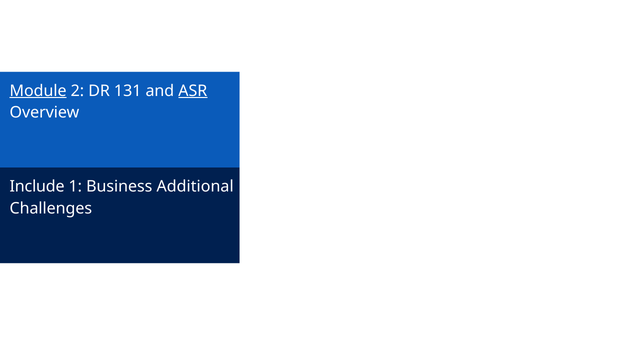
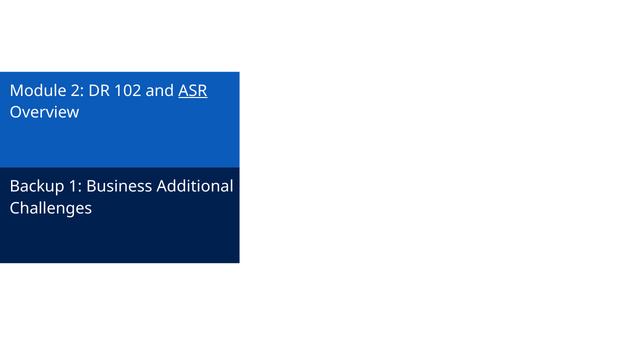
Module underline: present -> none (38, 91)
131: 131 -> 102 (128, 91)
Include: Include -> Backup (37, 187)
